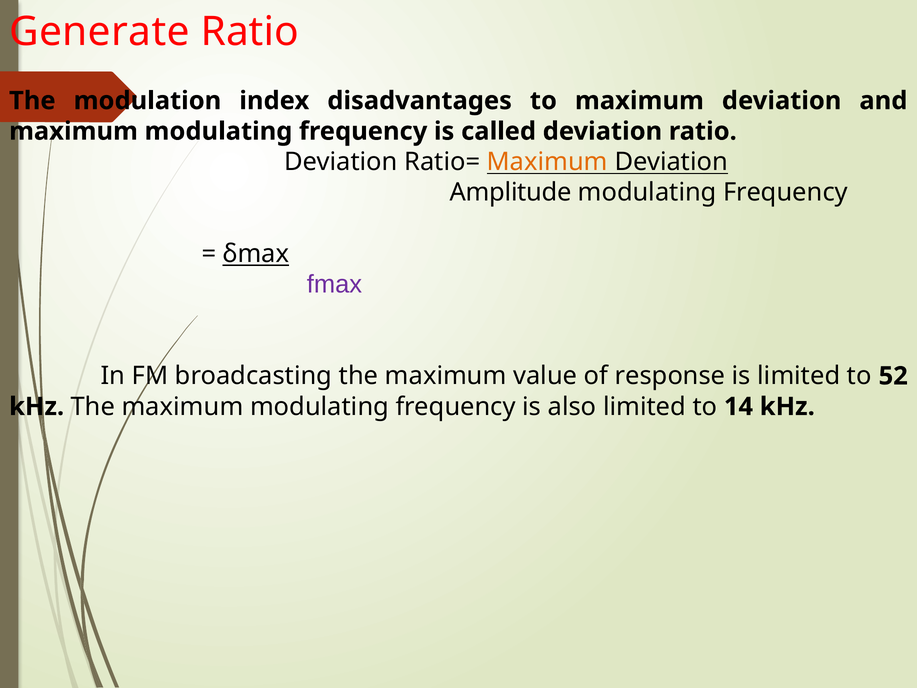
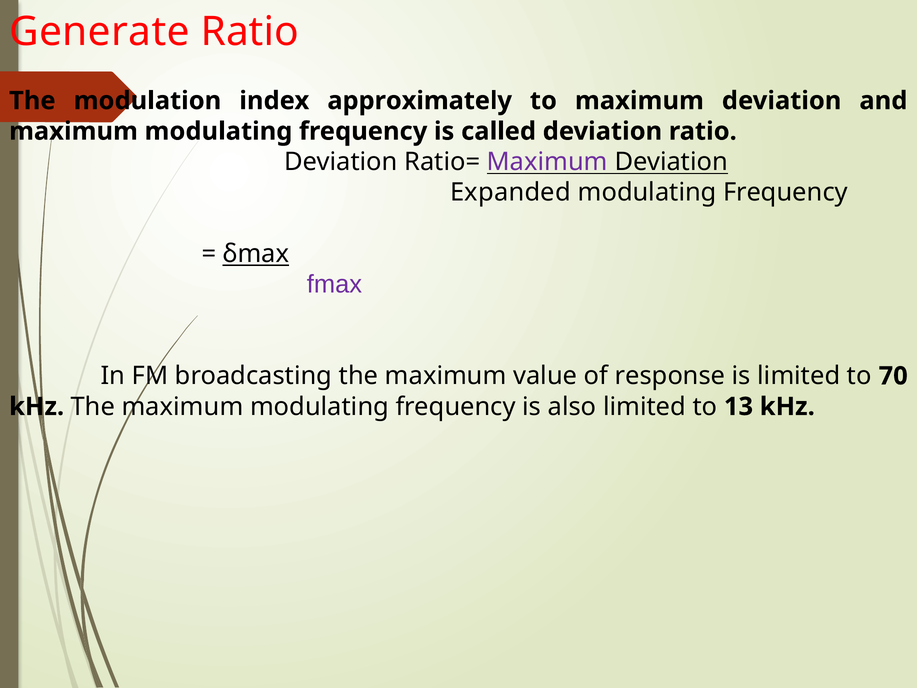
disadvantages: disadvantages -> approximately (420, 101)
Maximum colour: orange -> purple (547, 162)
Amplitude: Amplitude -> Expanded (510, 192)
52: 52 -> 70 (893, 376)
14: 14 -> 13 (738, 406)
